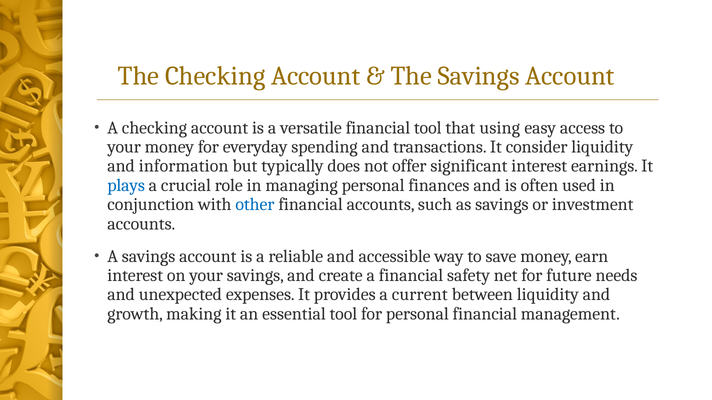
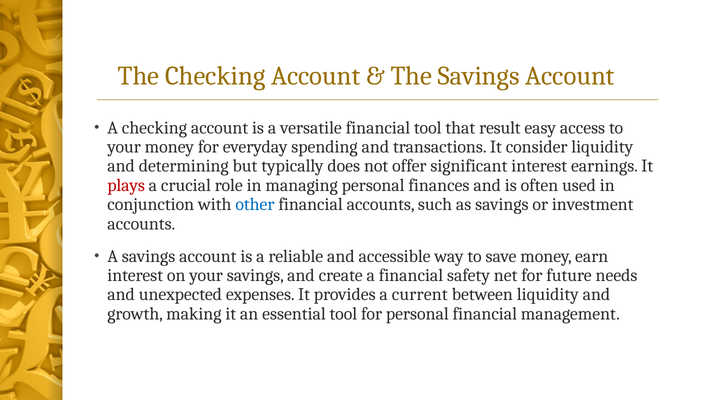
using: using -> result (500, 128)
information: information -> determining (184, 166)
plays colour: blue -> red (126, 186)
